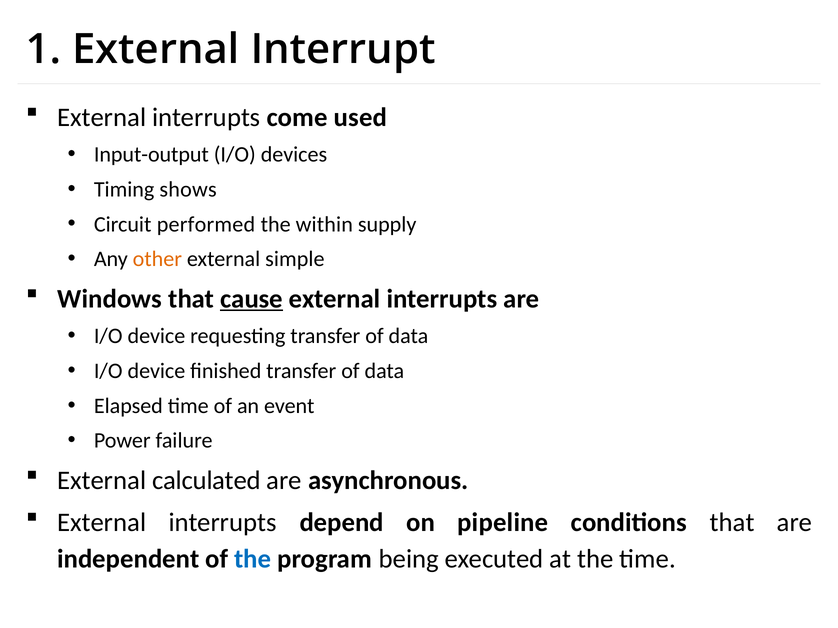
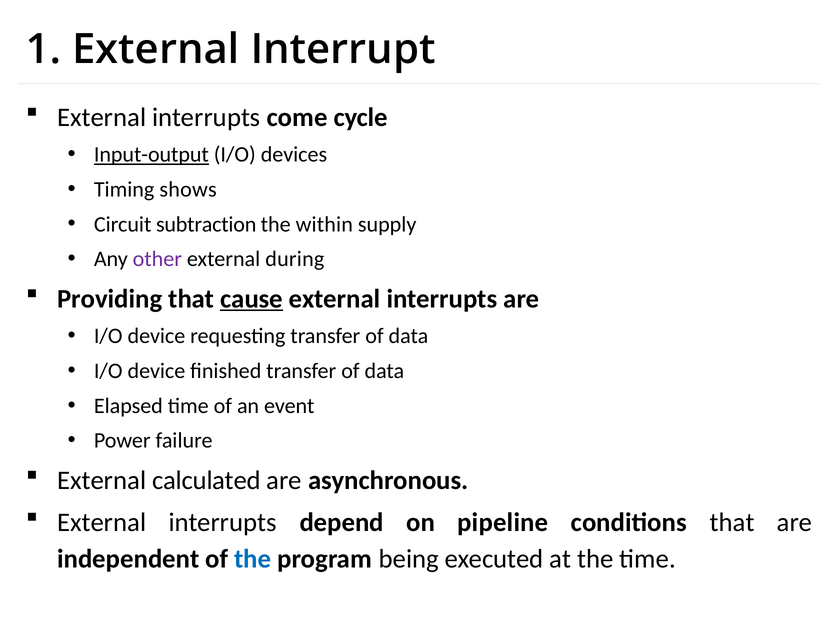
used: used -> cycle (361, 117)
Input-output underline: none -> present (151, 155)
performed: performed -> subtraction (206, 224)
other colour: orange -> purple (157, 259)
simple: simple -> during (295, 259)
Windows: Windows -> Providing (110, 299)
